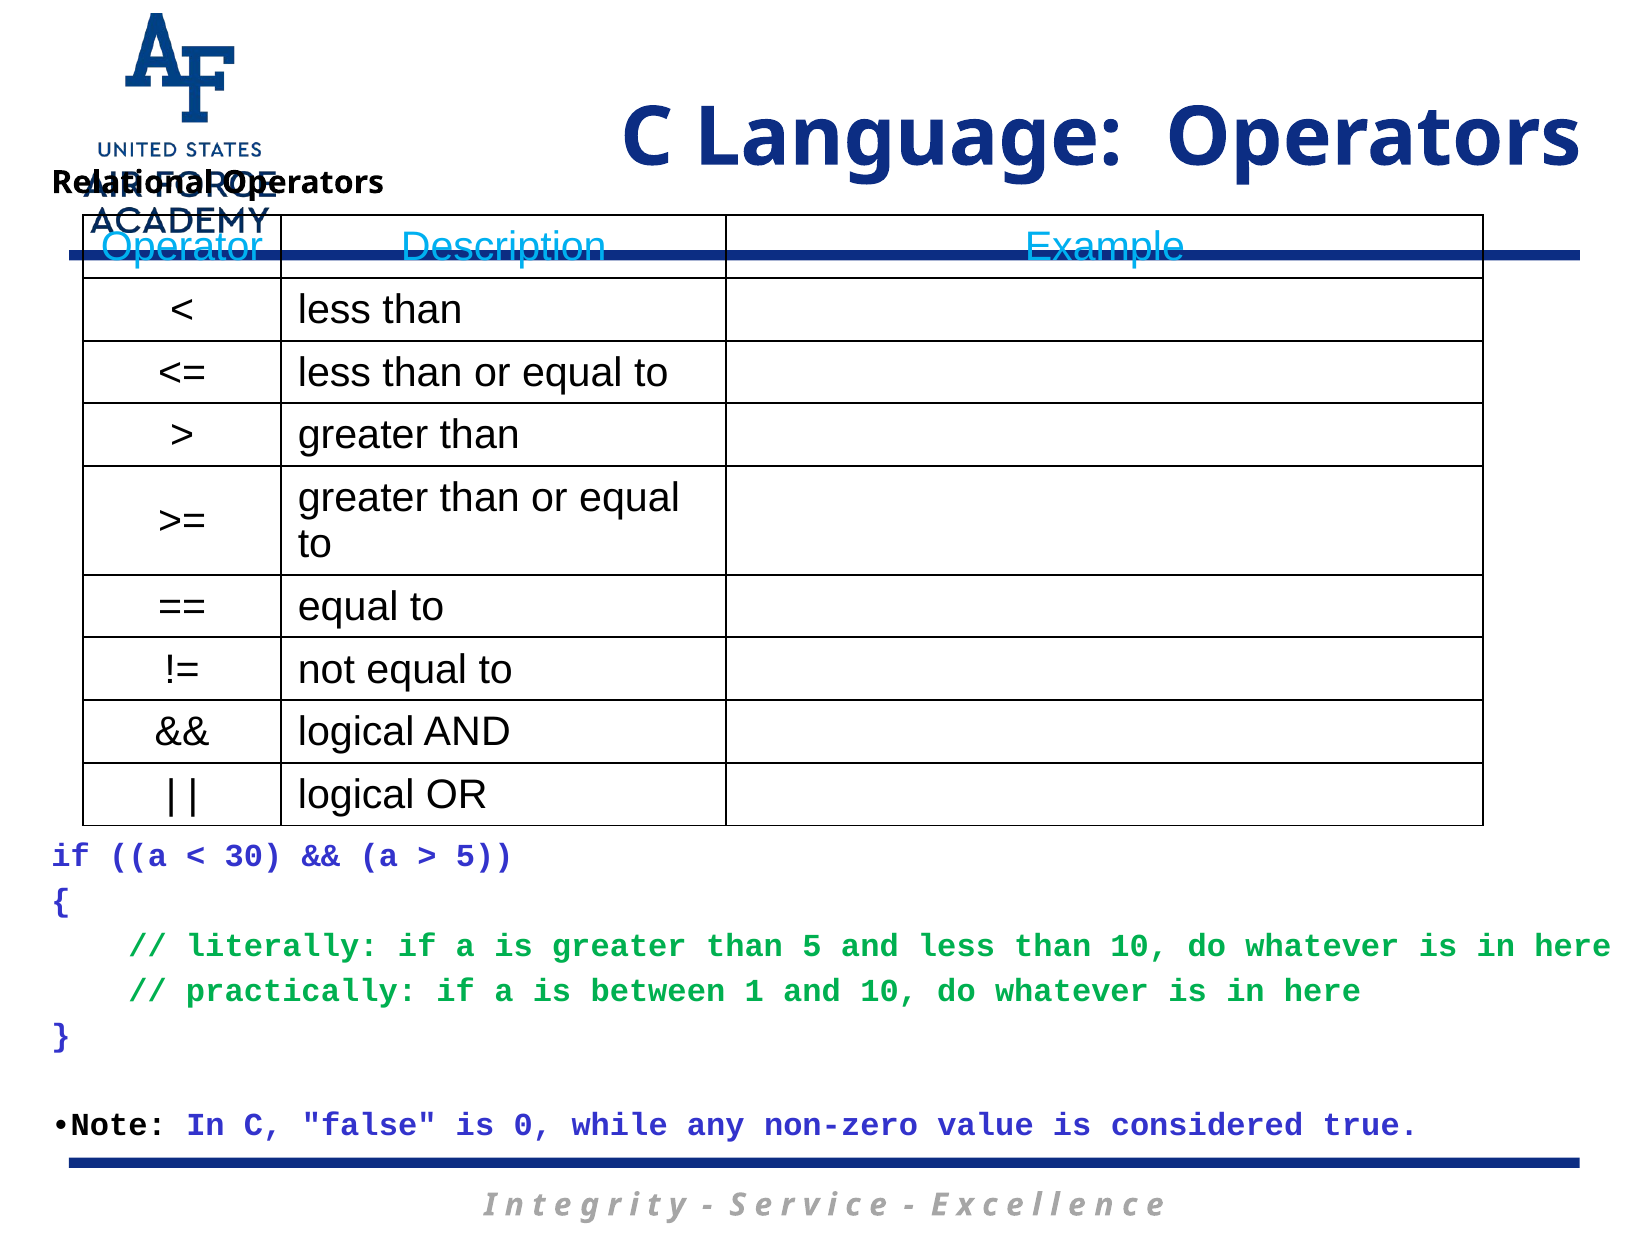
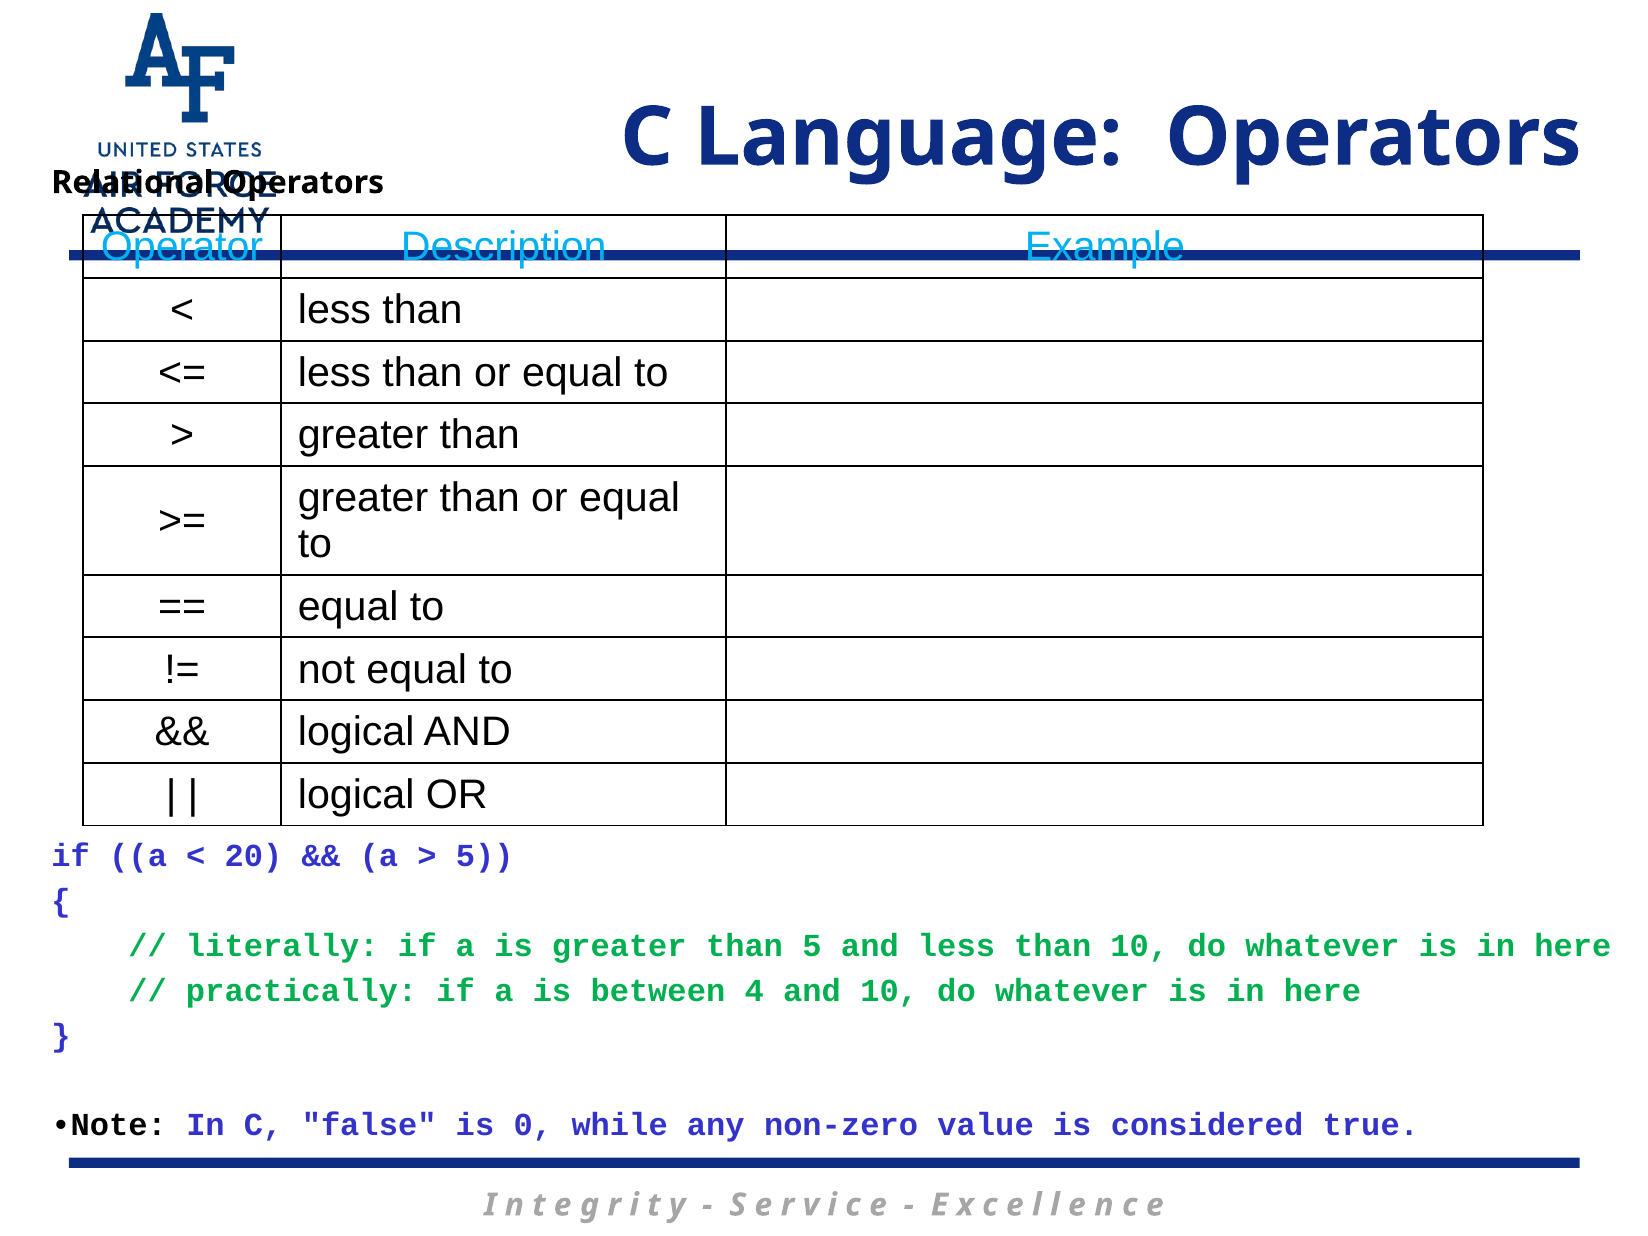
30: 30 -> 20 (254, 856)
1: 1 -> 4 (754, 991)
